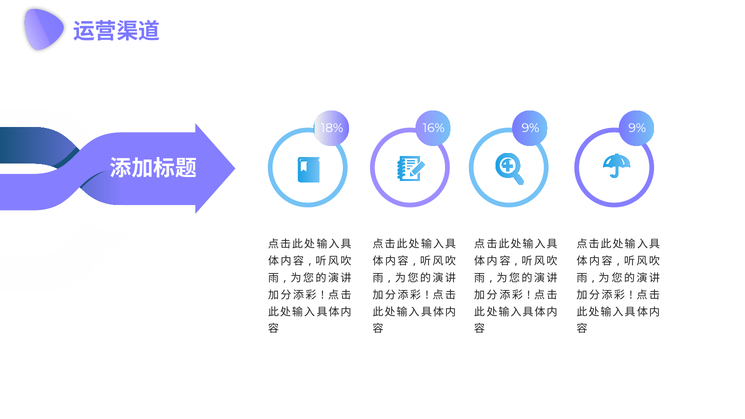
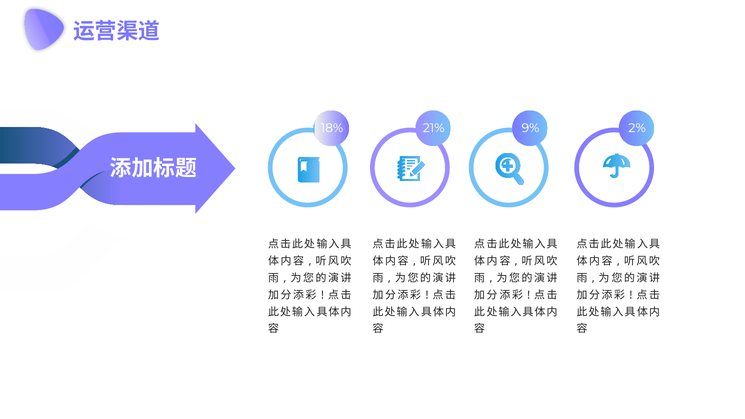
16%: 16% -> 21% (434, 128)
9% 9%: 9% -> 2% (637, 128)
